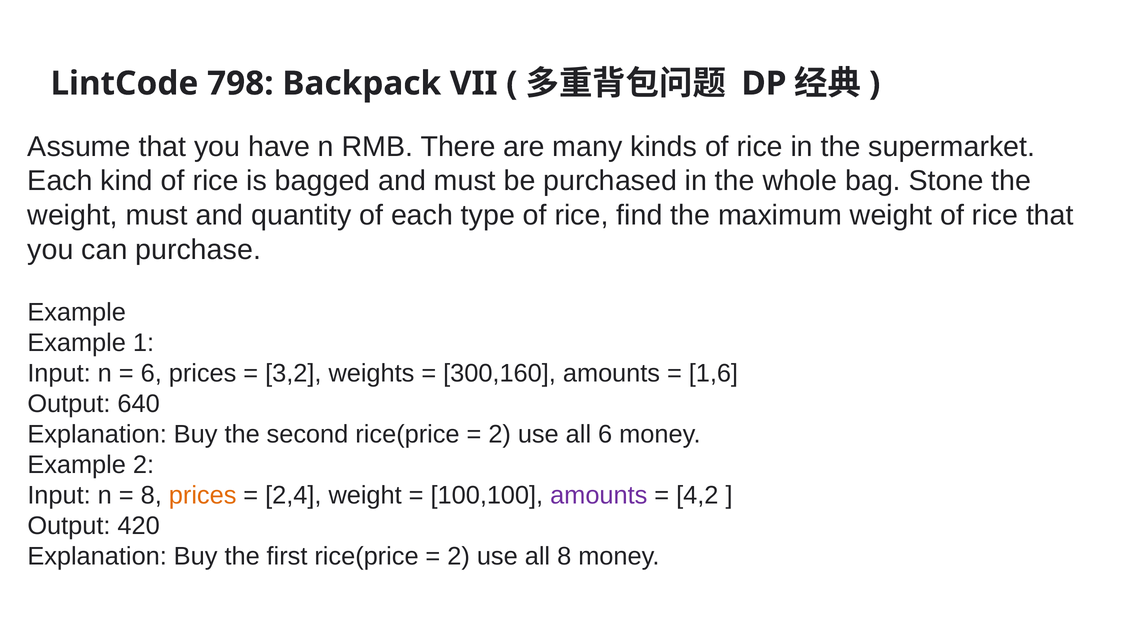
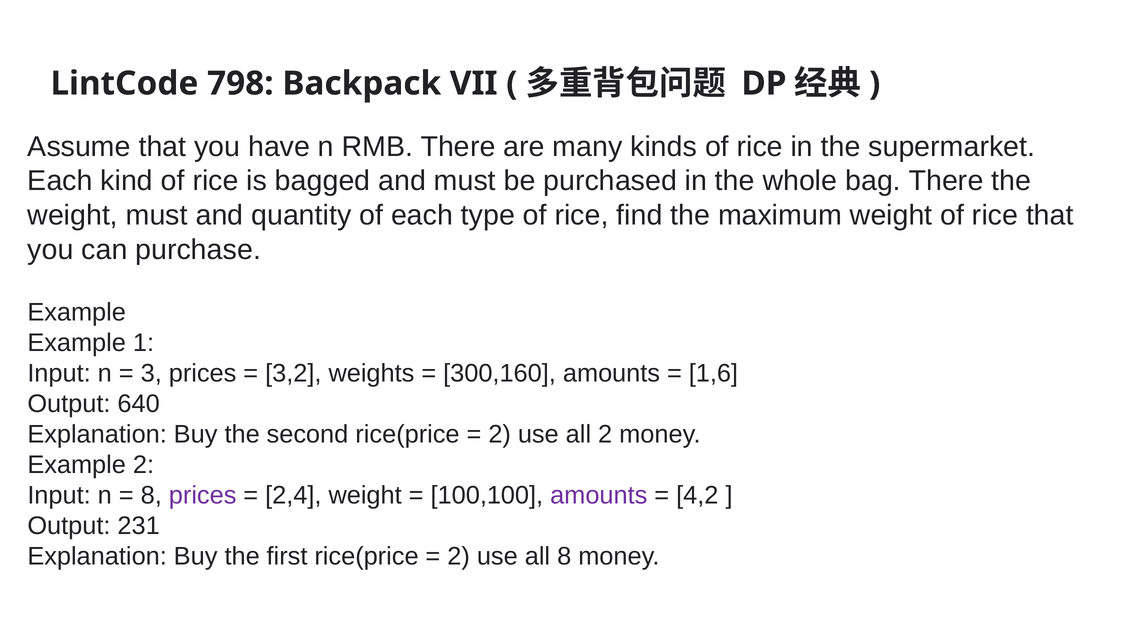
bag Stone: Stone -> There (946, 181)
6: 6 -> 3 (151, 373)
all 6: 6 -> 2 (605, 434)
prices colour: orange -> purple (203, 495)
420: 420 -> 231 (139, 526)
